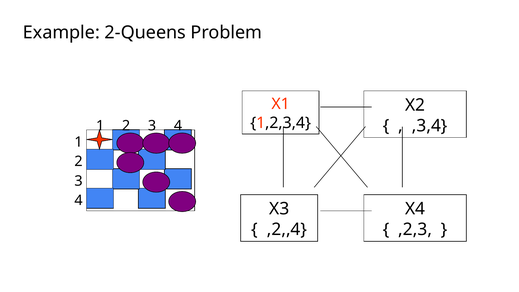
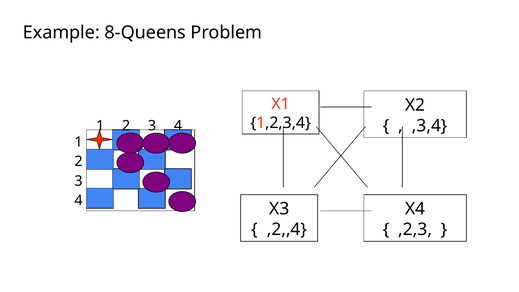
2-Queens: 2-Queens -> 8-Queens (145, 32)
